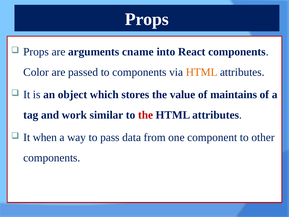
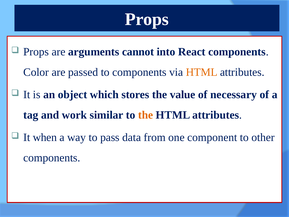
cname: cname -> cannot (138, 52)
maintains: maintains -> necessary (234, 95)
the colour: red -> orange (146, 115)
